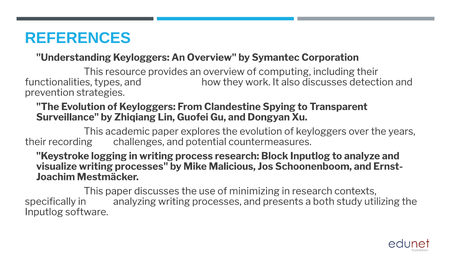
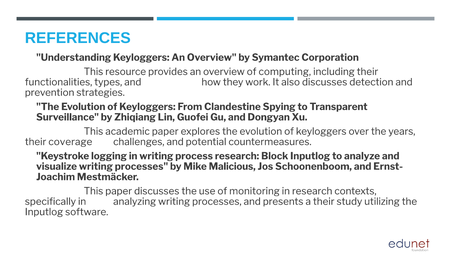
recording: recording -> coverage (70, 142)
minimizing: minimizing -> monitoring (254, 191)
a both: both -> their (324, 201)
